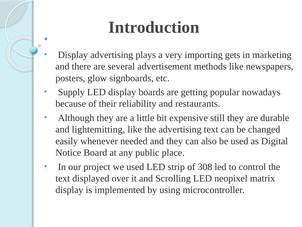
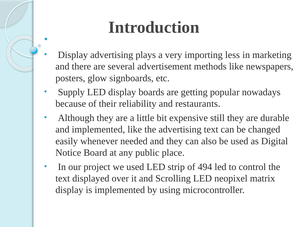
gets: gets -> less (232, 55)
and lightemitting: lightemitting -> implemented (98, 129)
308: 308 -> 494 (205, 166)
